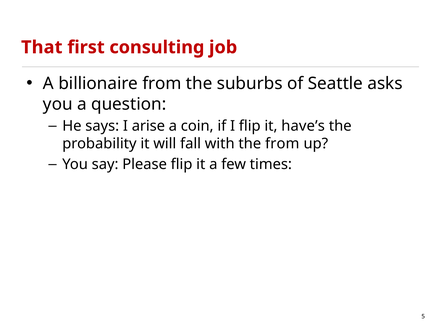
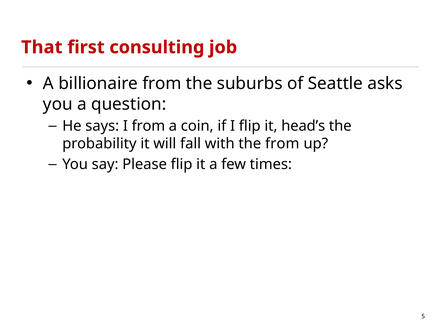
I arise: arise -> from (148, 126)
have’s: have’s -> head’s (303, 126)
